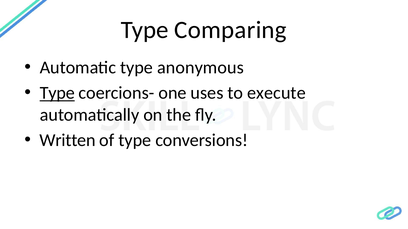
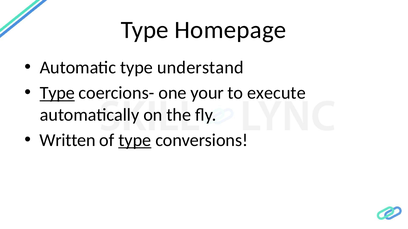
Comparing: Comparing -> Homepage (230, 30)
anonymous: anonymous -> understand (200, 68)
uses: uses -> your (207, 93)
type underline: none -> present (135, 140)
